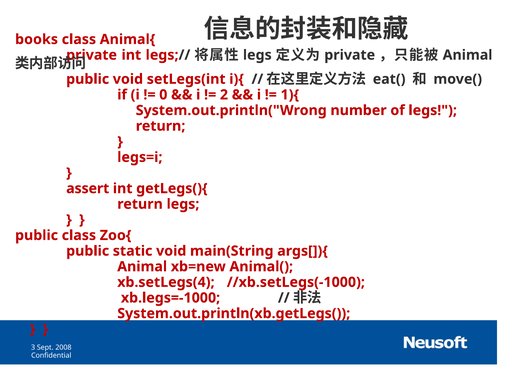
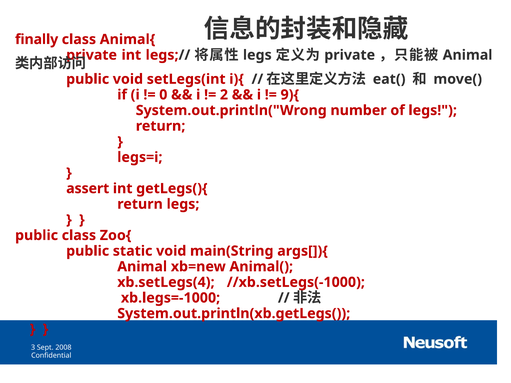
books: books -> finally (37, 39)
1){: 1){ -> 9){ (290, 95)
